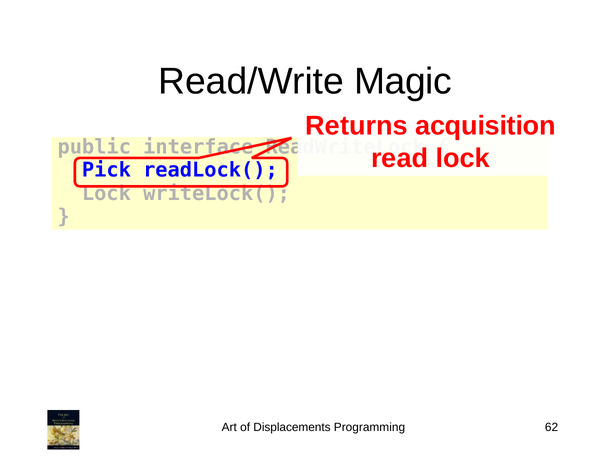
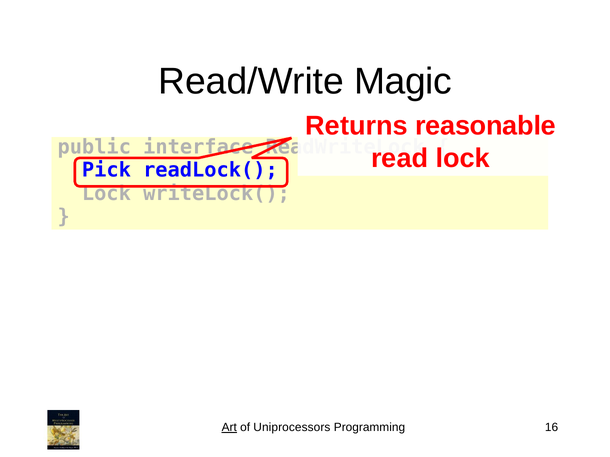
acquisition: acquisition -> reasonable (486, 126)
Art underline: none -> present (229, 428)
Displacements: Displacements -> Uniprocessors (292, 428)
62: 62 -> 16 (552, 428)
